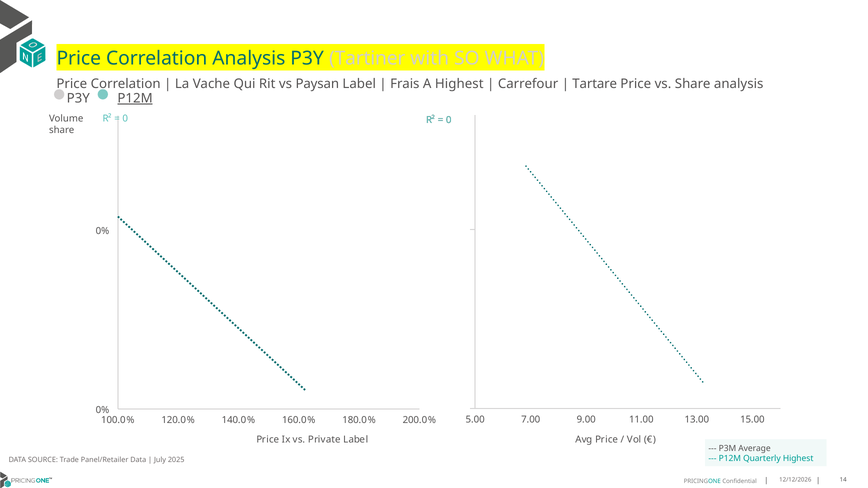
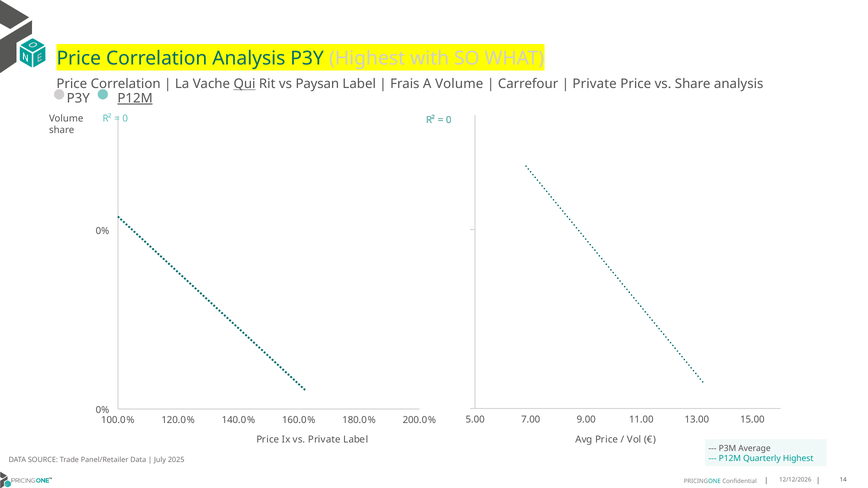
P3Y Tartiner: Tartiner -> Highest (367, 58)
Qui underline: none -> present (245, 84)
A Highest: Highest -> Volume (459, 84)
Tartare: Tartare -> Private (595, 84)
